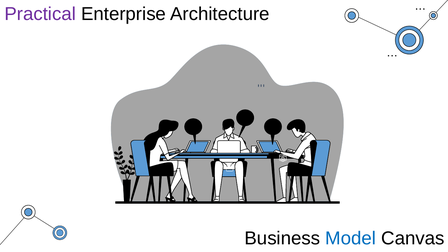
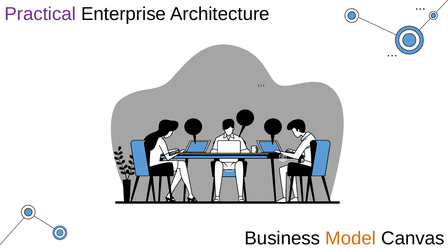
Model colour: blue -> orange (351, 238)
